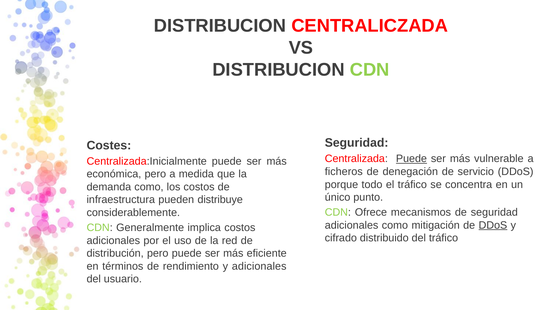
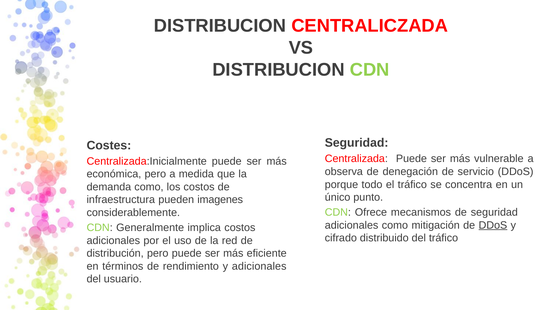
Puede underline: present -> none (411, 158)
ficheros: ficheros -> observa (344, 171)
distribuye: distribuye -> imagenes (220, 199)
